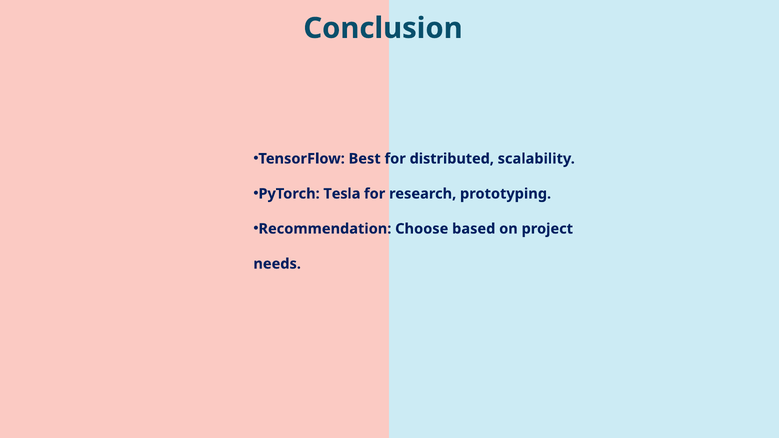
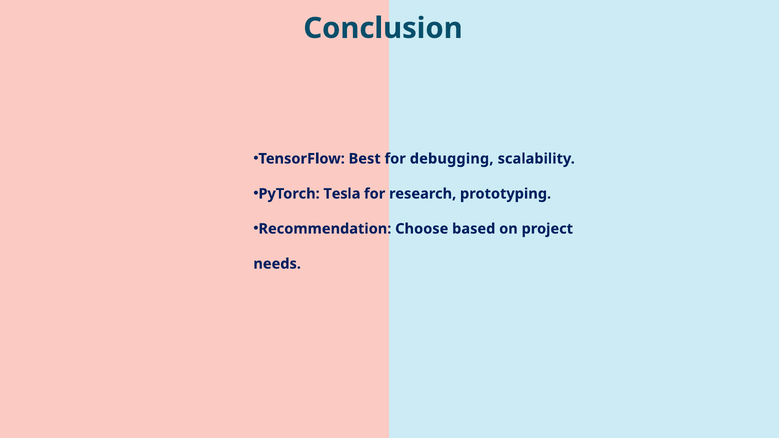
distributed: distributed -> debugging (452, 159)
